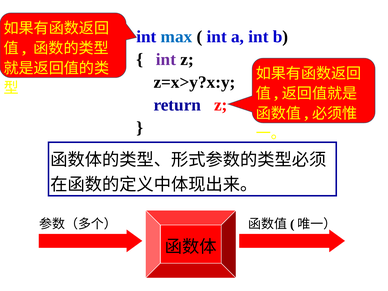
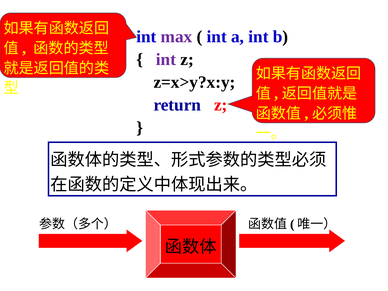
max colour: blue -> purple (176, 37)
